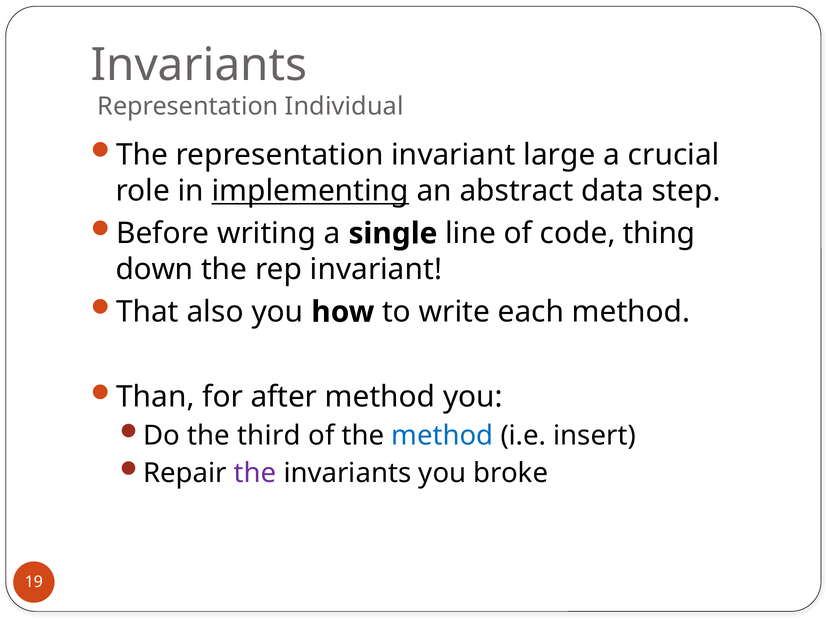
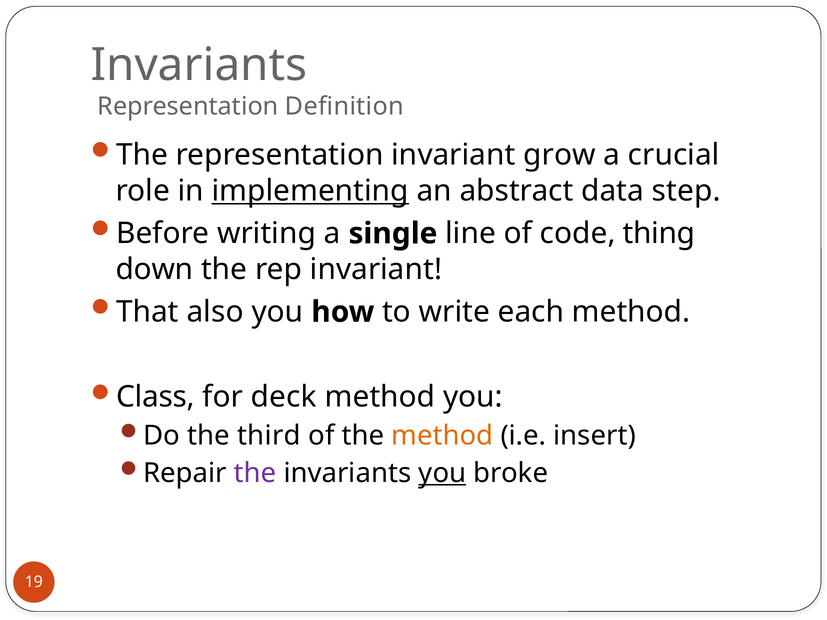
Individual: Individual -> Definition (344, 107)
large: large -> grow (559, 155)
Than: Than -> Class (155, 397)
after: after -> deck (284, 397)
method colour: blue -> orange (442, 436)
you underline: none -> present (442, 473)
